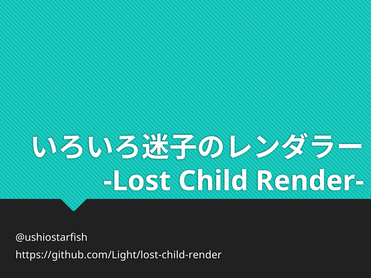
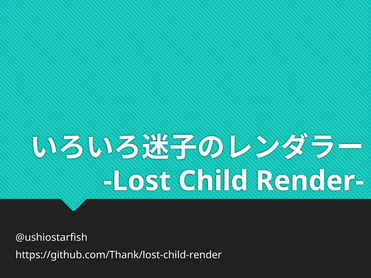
https://github.com/Light/lost-child-render: https://github.com/Light/lost-child-render -> https://github.com/Thank/lost-child-render (119, 255)
